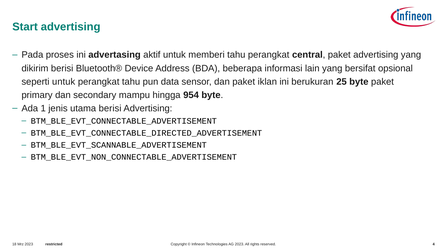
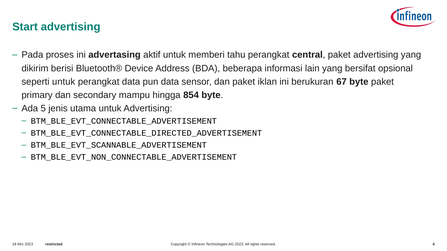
perangkat tahu: tahu -> data (131, 82)
25: 25 -> 67 (342, 82)
954: 954 -> 854 (191, 95)
1: 1 -> 5 (43, 109)
utama berisi: berisi -> untuk (110, 109)
